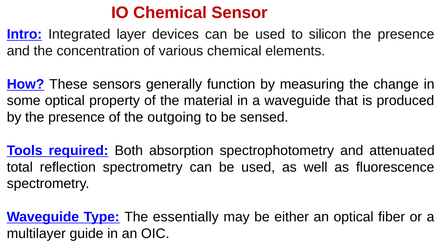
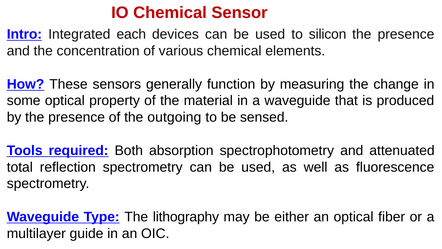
layer: layer -> each (131, 34)
essentially: essentially -> lithography (186, 217)
